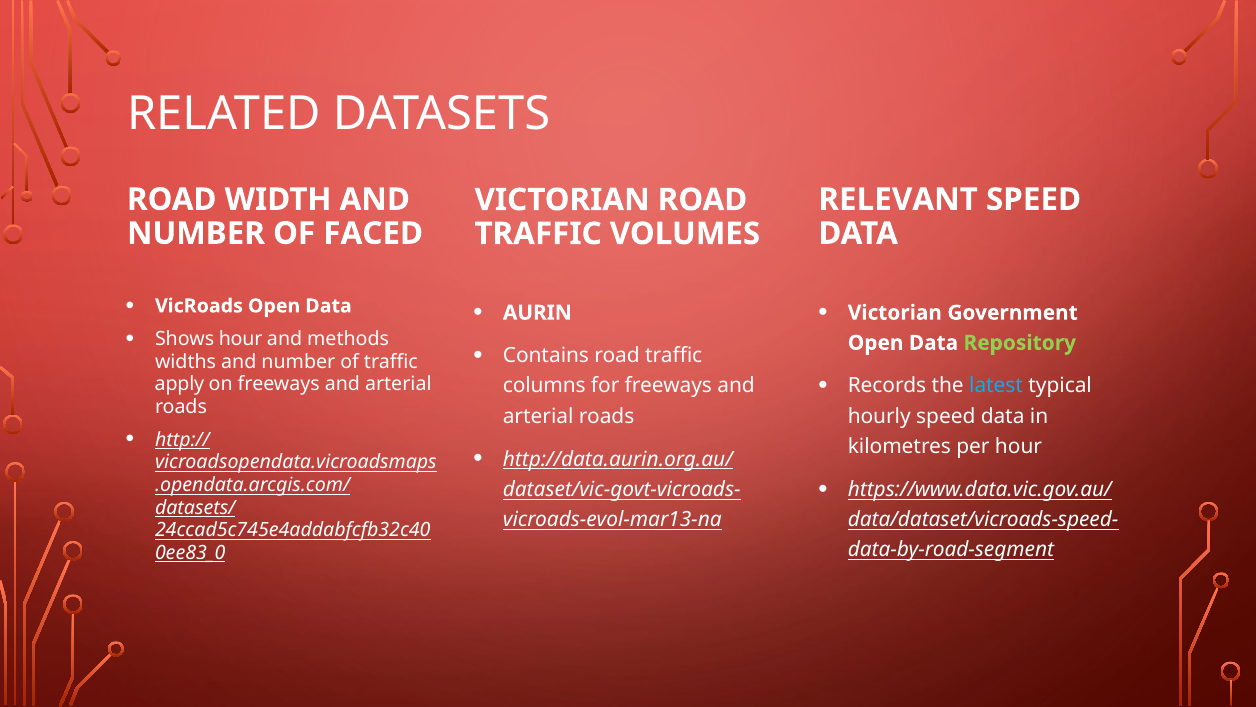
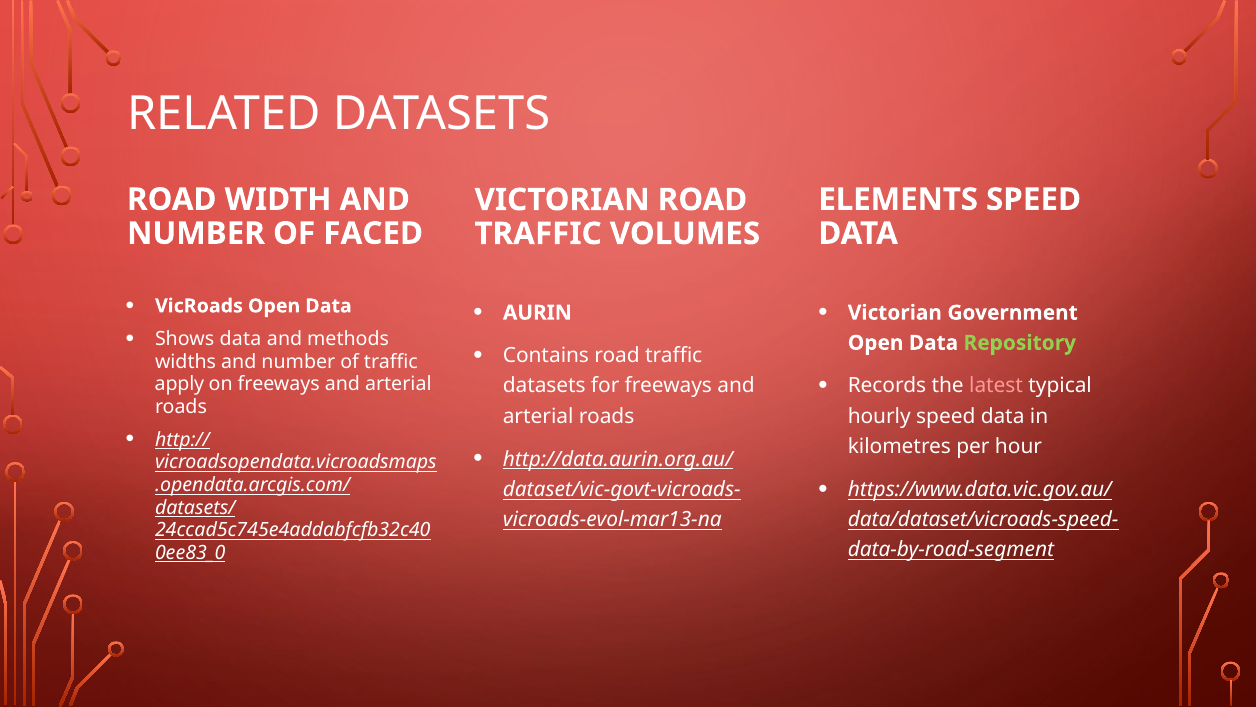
RELEVANT: RELEVANT -> ELEMENTS (898, 199)
Shows hour: hour -> data (240, 339)
latest colour: light blue -> pink (996, 386)
columns: columns -> datasets (544, 386)
